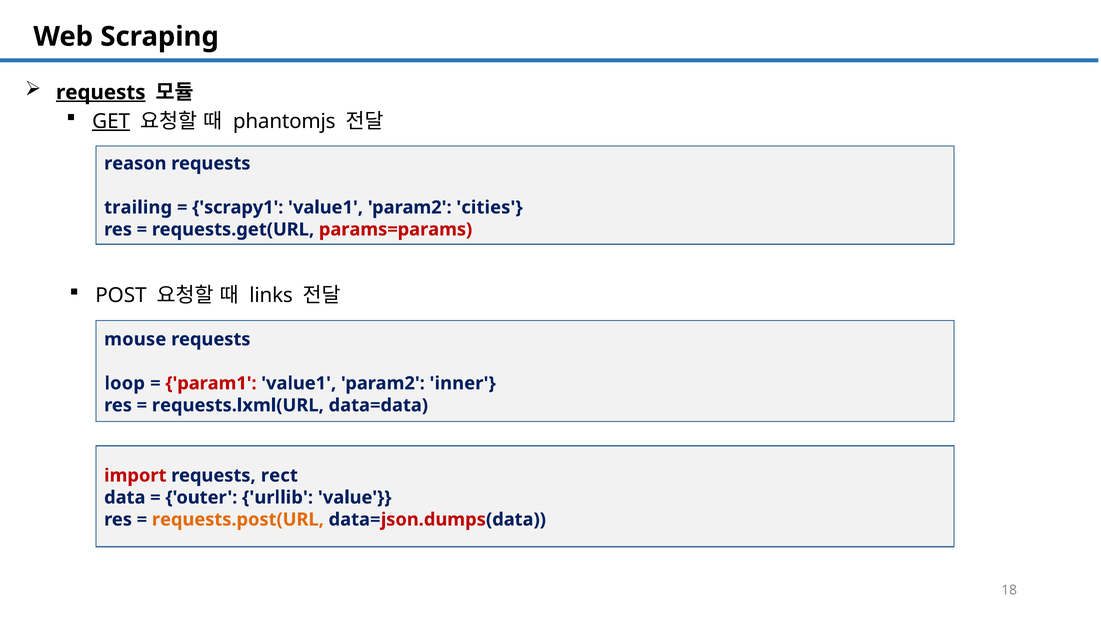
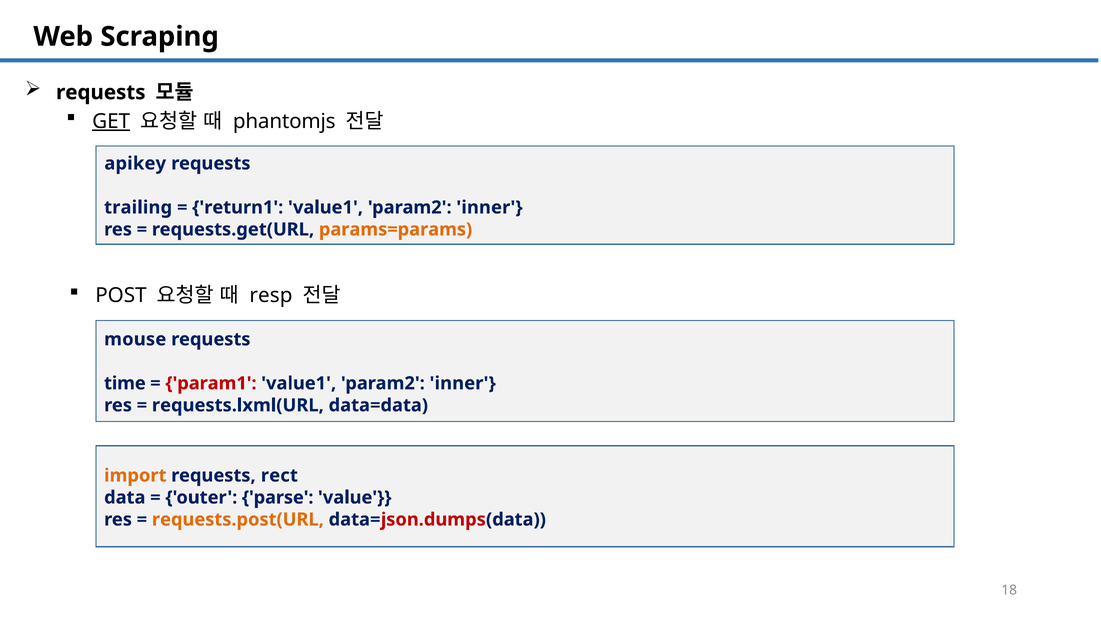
requests underline: present -> none (101, 92)
reason: reason -> apikey (135, 164)
scrapy1: scrapy1 -> return1 (238, 208)
cities: cities -> inner (489, 208)
params=params colour: red -> orange (396, 230)
links: links -> resp (271, 296)
loop: loop -> time (125, 383)
import colour: red -> orange (135, 476)
urllib: urllib -> parse (278, 498)
